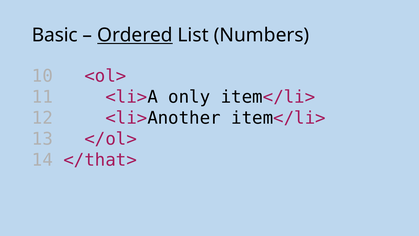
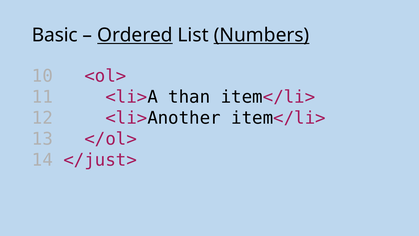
Numbers underline: none -> present (262, 35)
only: only -> than (189, 97)
</that>: </that> -> </just> (100, 160)
